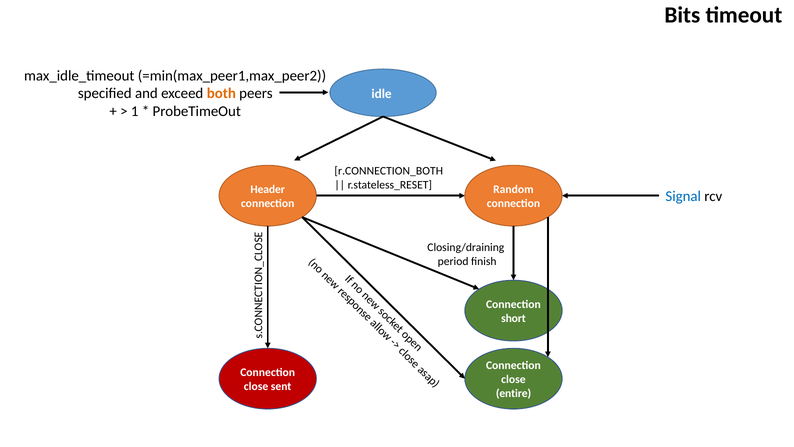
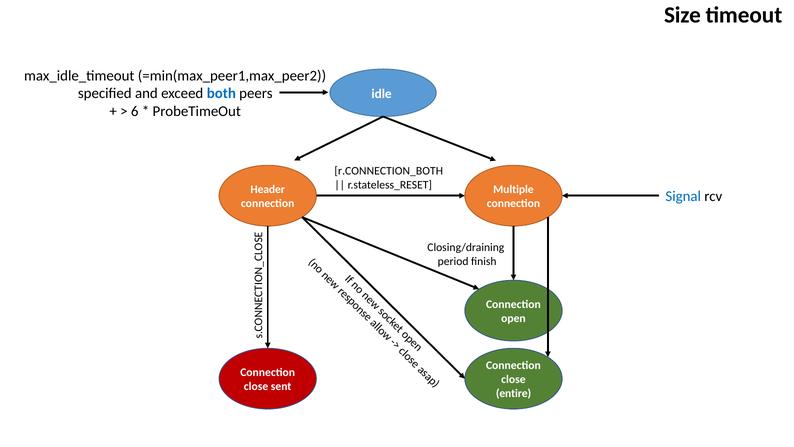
Bits: Bits -> Size (682, 15)
both colour: orange -> blue (221, 93)
1: 1 -> 6 (135, 111)
Random: Random -> Multiple (513, 189)
short: short -> open (513, 318)
